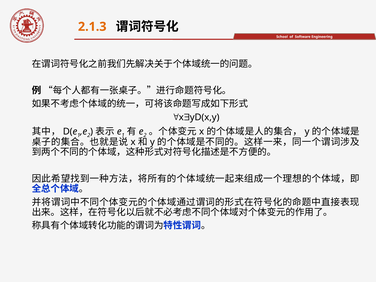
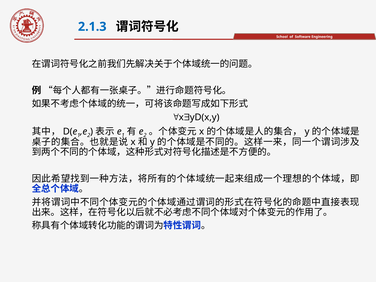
2.1.3 colour: orange -> blue (92, 27)
